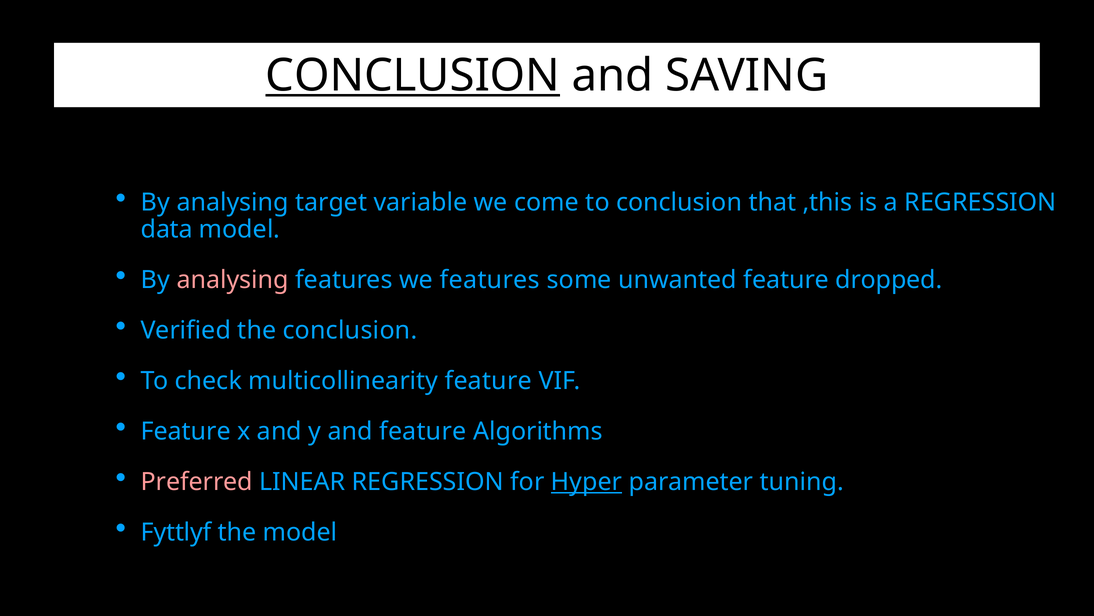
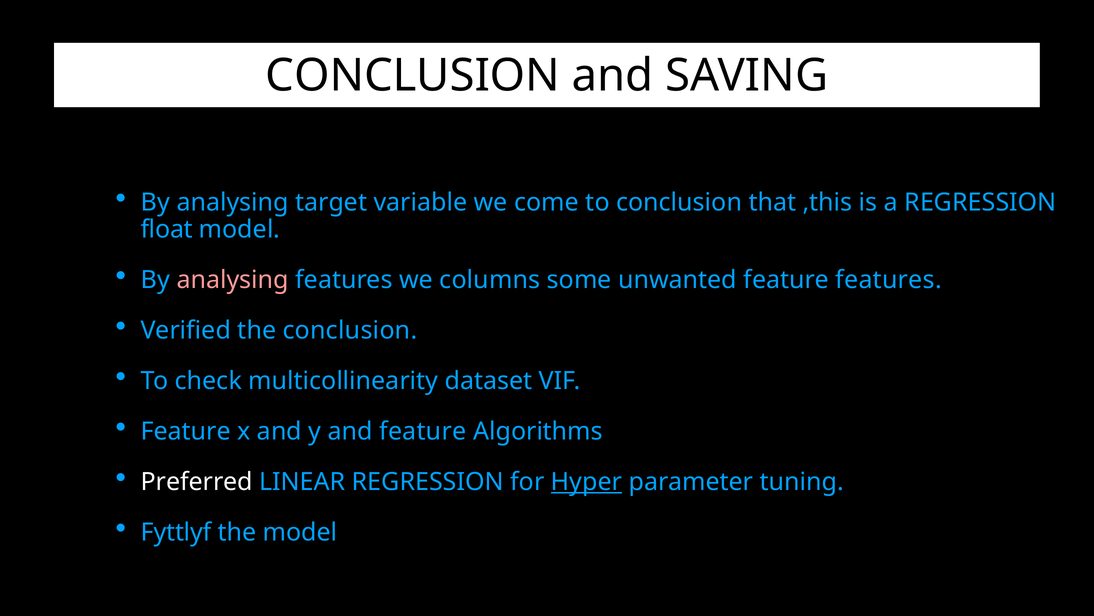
CONCLUSION underline: present -> none (413, 76)
data: data -> float (167, 229)
we features: features -> columns (490, 280)
feature dropped: dropped -> features (889, 280)
multicollinearity feature: feature -> dataset (488, 381)
Preferred colour: pink -> white (197, 482)
